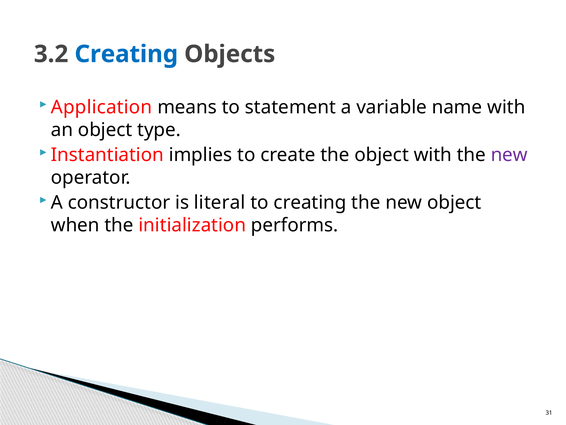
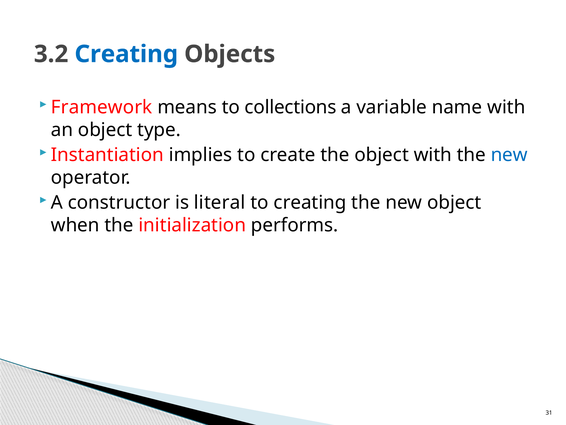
Application: Application -> Framework (102, 107)
statement: statement -> collections (291, 107)
new colour: purple -> blue (509, 155)
